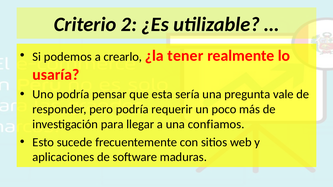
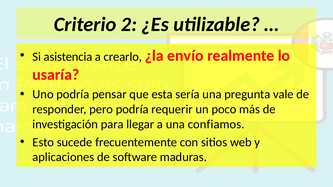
podemos: podemos -> asistencia (68, 57)
tener: tener -> envío (185, 56)
